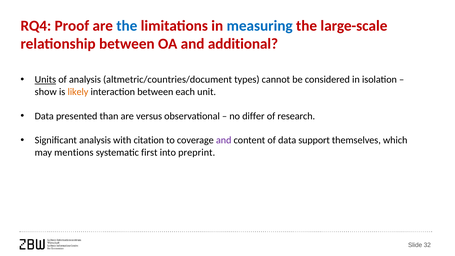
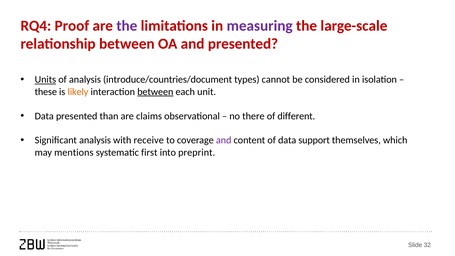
the colour: blue -> purple (127, 26)
measuring colour: blue -> purple (260, 26)
and additional: additional -> presented (243, 44)
altmetric/countries/document: altmetric/countries/document -> introduce/countries/document (168, 80)
show: show -> these (46, 92)
between underline: none -> present (155, 92)
versus: versus -> claims (149, 116)
differ: differ -> there (253, 116)
research: research -> different (296, 116)
citation: citation -> receive (149, 140)
